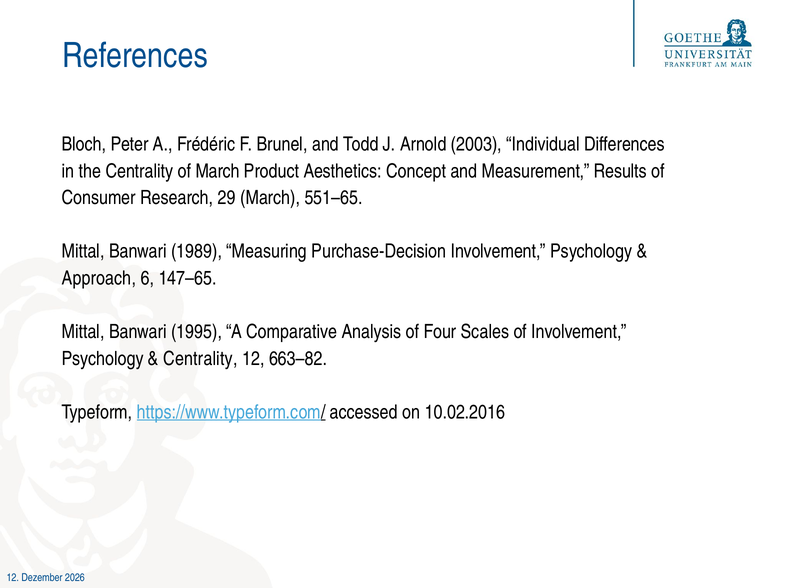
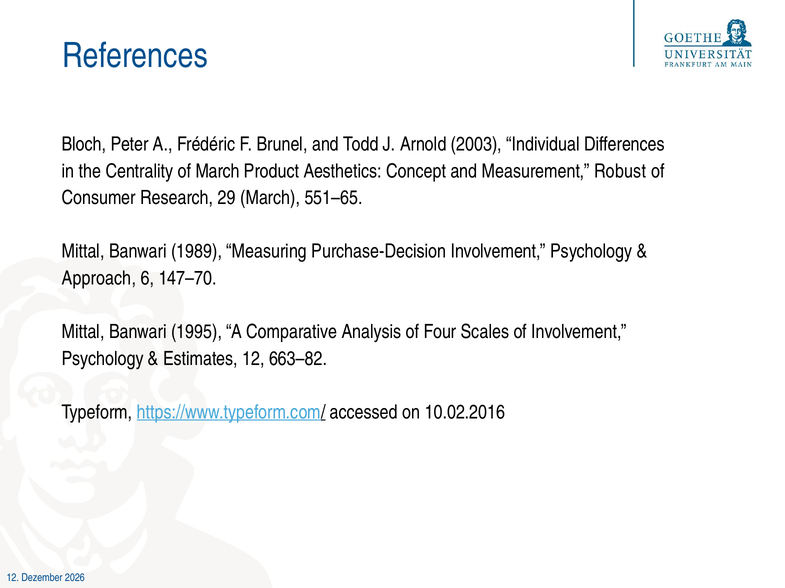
Results: Results -> Robust (620, 171)
147–65: 147–65 -> 147–70 (188, 279)
Centrality: Centrality -> Estimates (201, 359)
